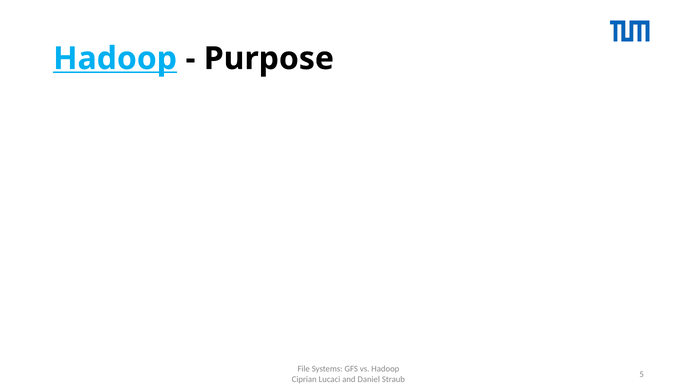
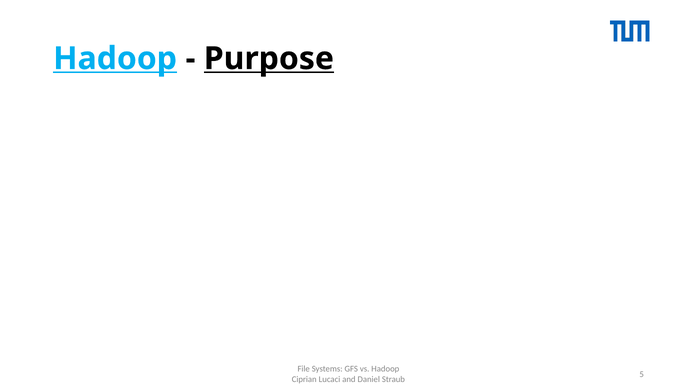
Purpose underline: none -> present (269, 59)
